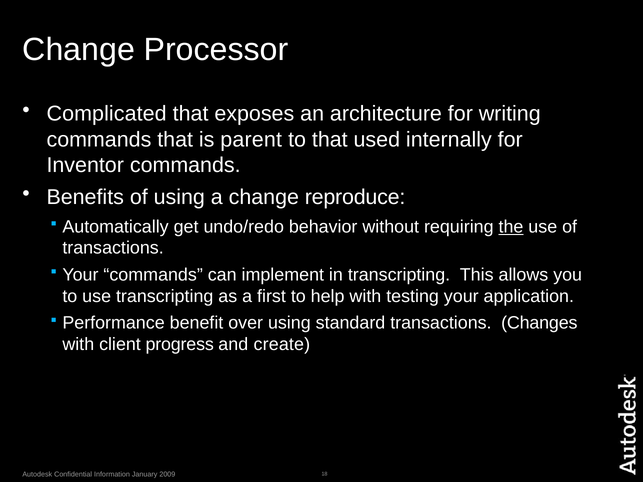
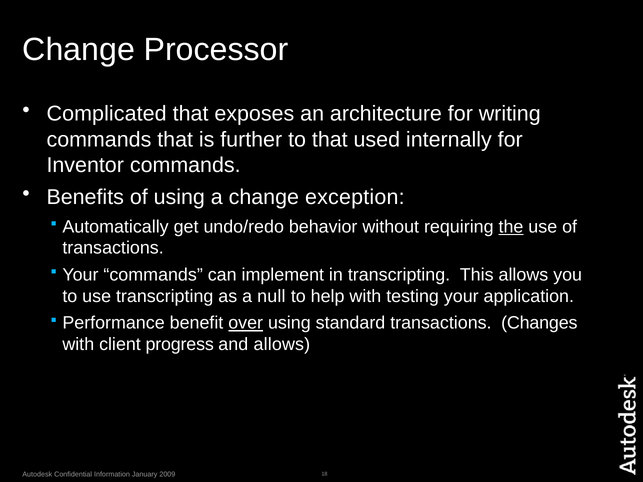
parent: parent -> further (251, 140)
reproduce: reproduce -> exception (355, 198)
first: first -> null (271, 296)
over underline: none -> present (246, 323)
and create: create -> allows (282, 345)
